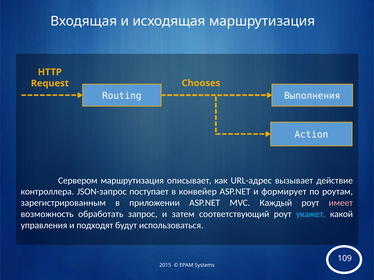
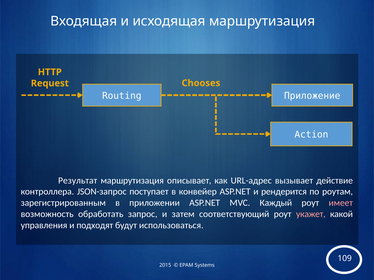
Выполнения: Выполнения -> Приложение (312, 96)
Сервером: Сервером -> Результат (78, 181)
формирует: формирует -> рендерится (284, 192)
укажет colour: light blue -> pink (311, 214)
